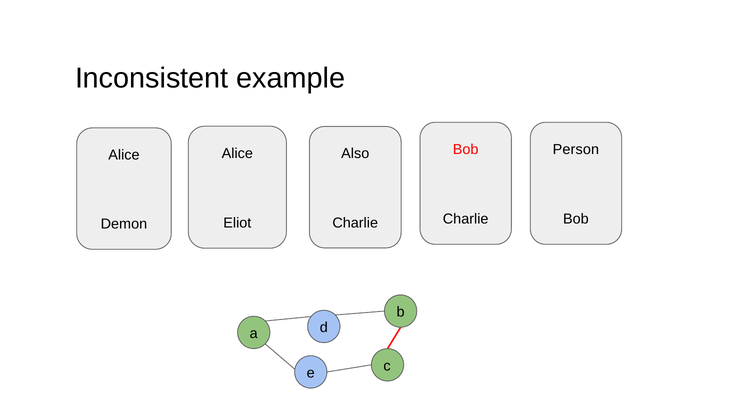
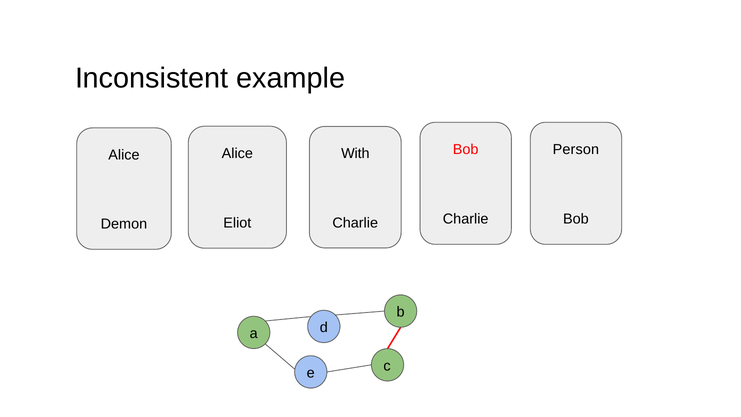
Also: Also -> With (355, 154)
